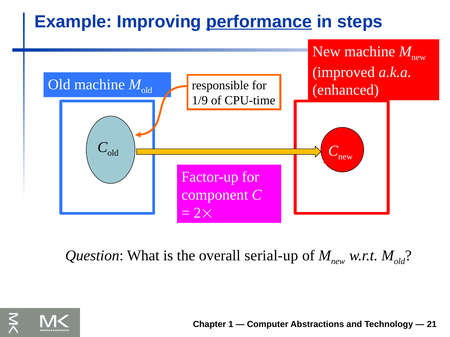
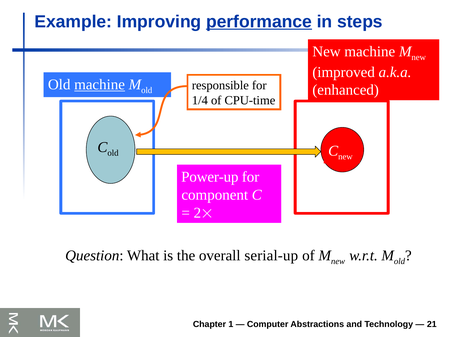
machine underline: none -> present (100, 85)
1/9: 1/9 -> 1/4 (200, 101)
Factor-up: Factor-up -> Power-up (210, 177)
